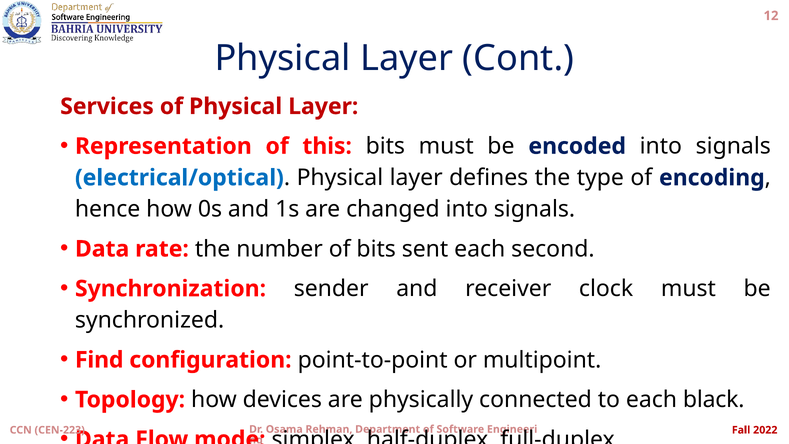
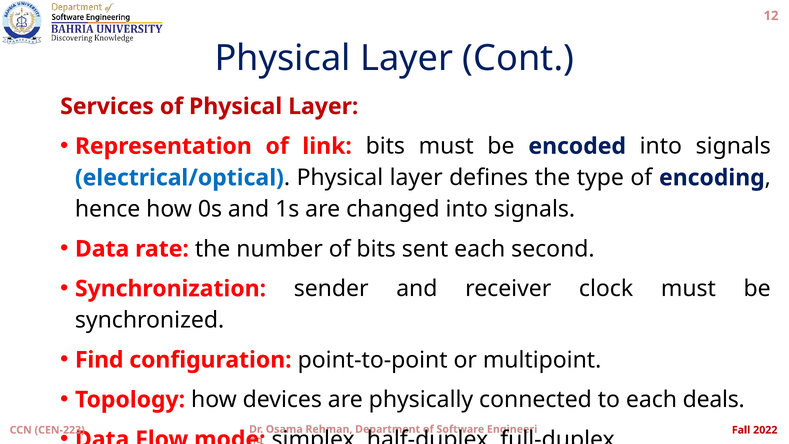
this: this -> link (327, 146)
black: black -> deals (714, 400)
